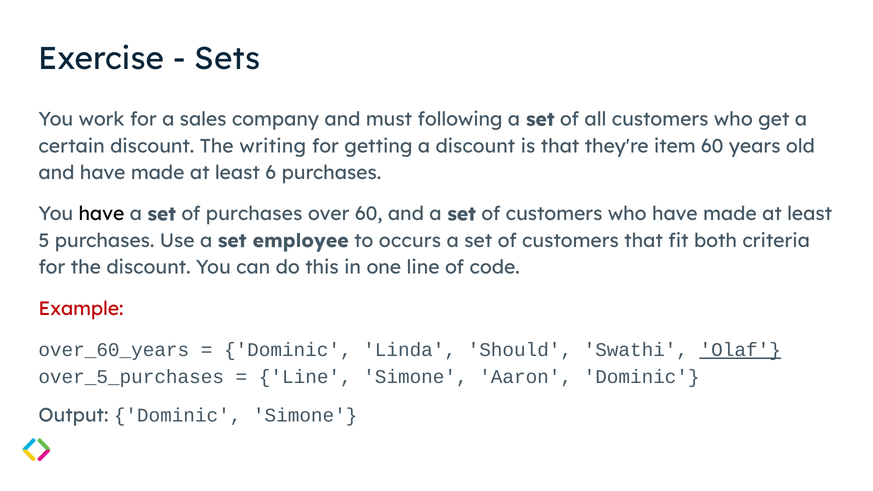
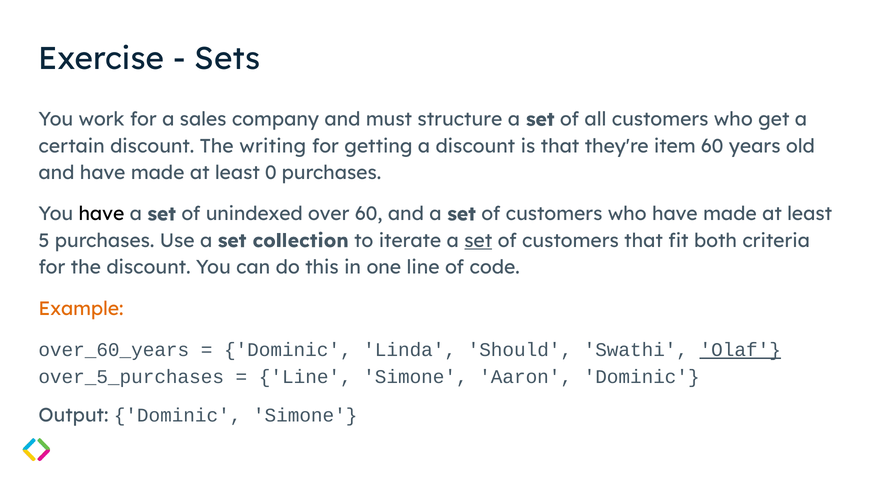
following: following -> structure (460, 119)
6: 6 -> 0 (271, 173)
of purchases: purchases -> unindexed (254, 214)
employee: employee -> collection (301, 241)
occurs: occurs -> iterate (410, 241)
set underline: none -> present (478, 241)
Example colour: red -> orange (81, 309)
